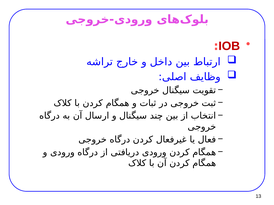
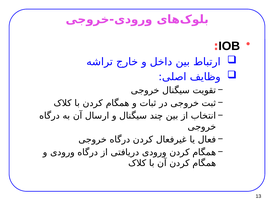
IOB colour: red -> black (229, 46)
